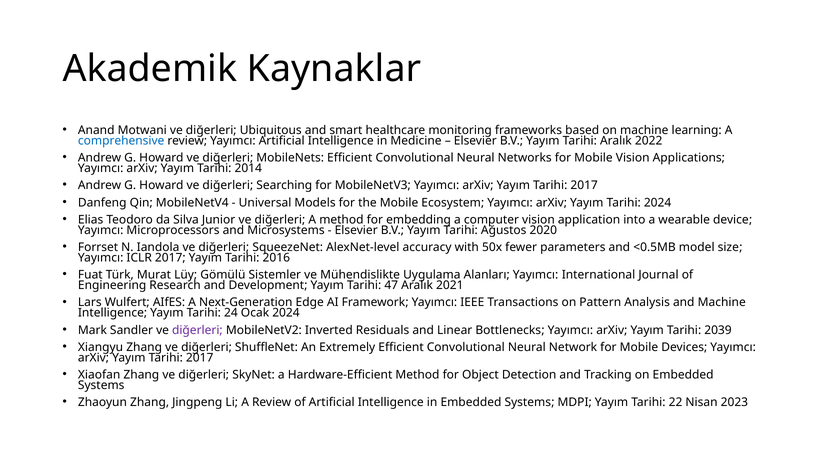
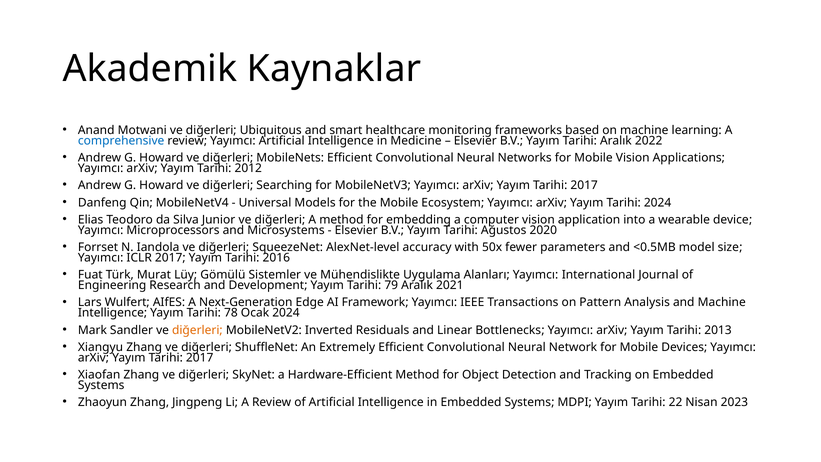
2014: 2014 -> 2012 (248, 168)
47: 47 -> 79 (391, 285)
24: 24 -> 78 (231, 313)
diğerleri colour: purple -> orange (197, 330)
2039: 2039 -> 2013 (718, 330)
